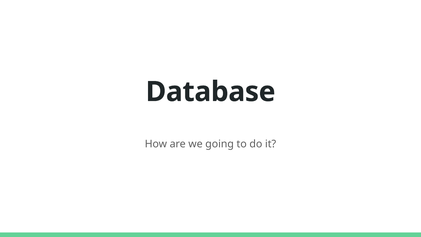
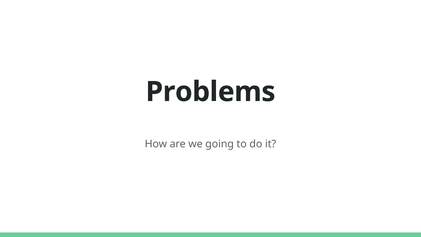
Database: Database -> Problems (211, 92)
